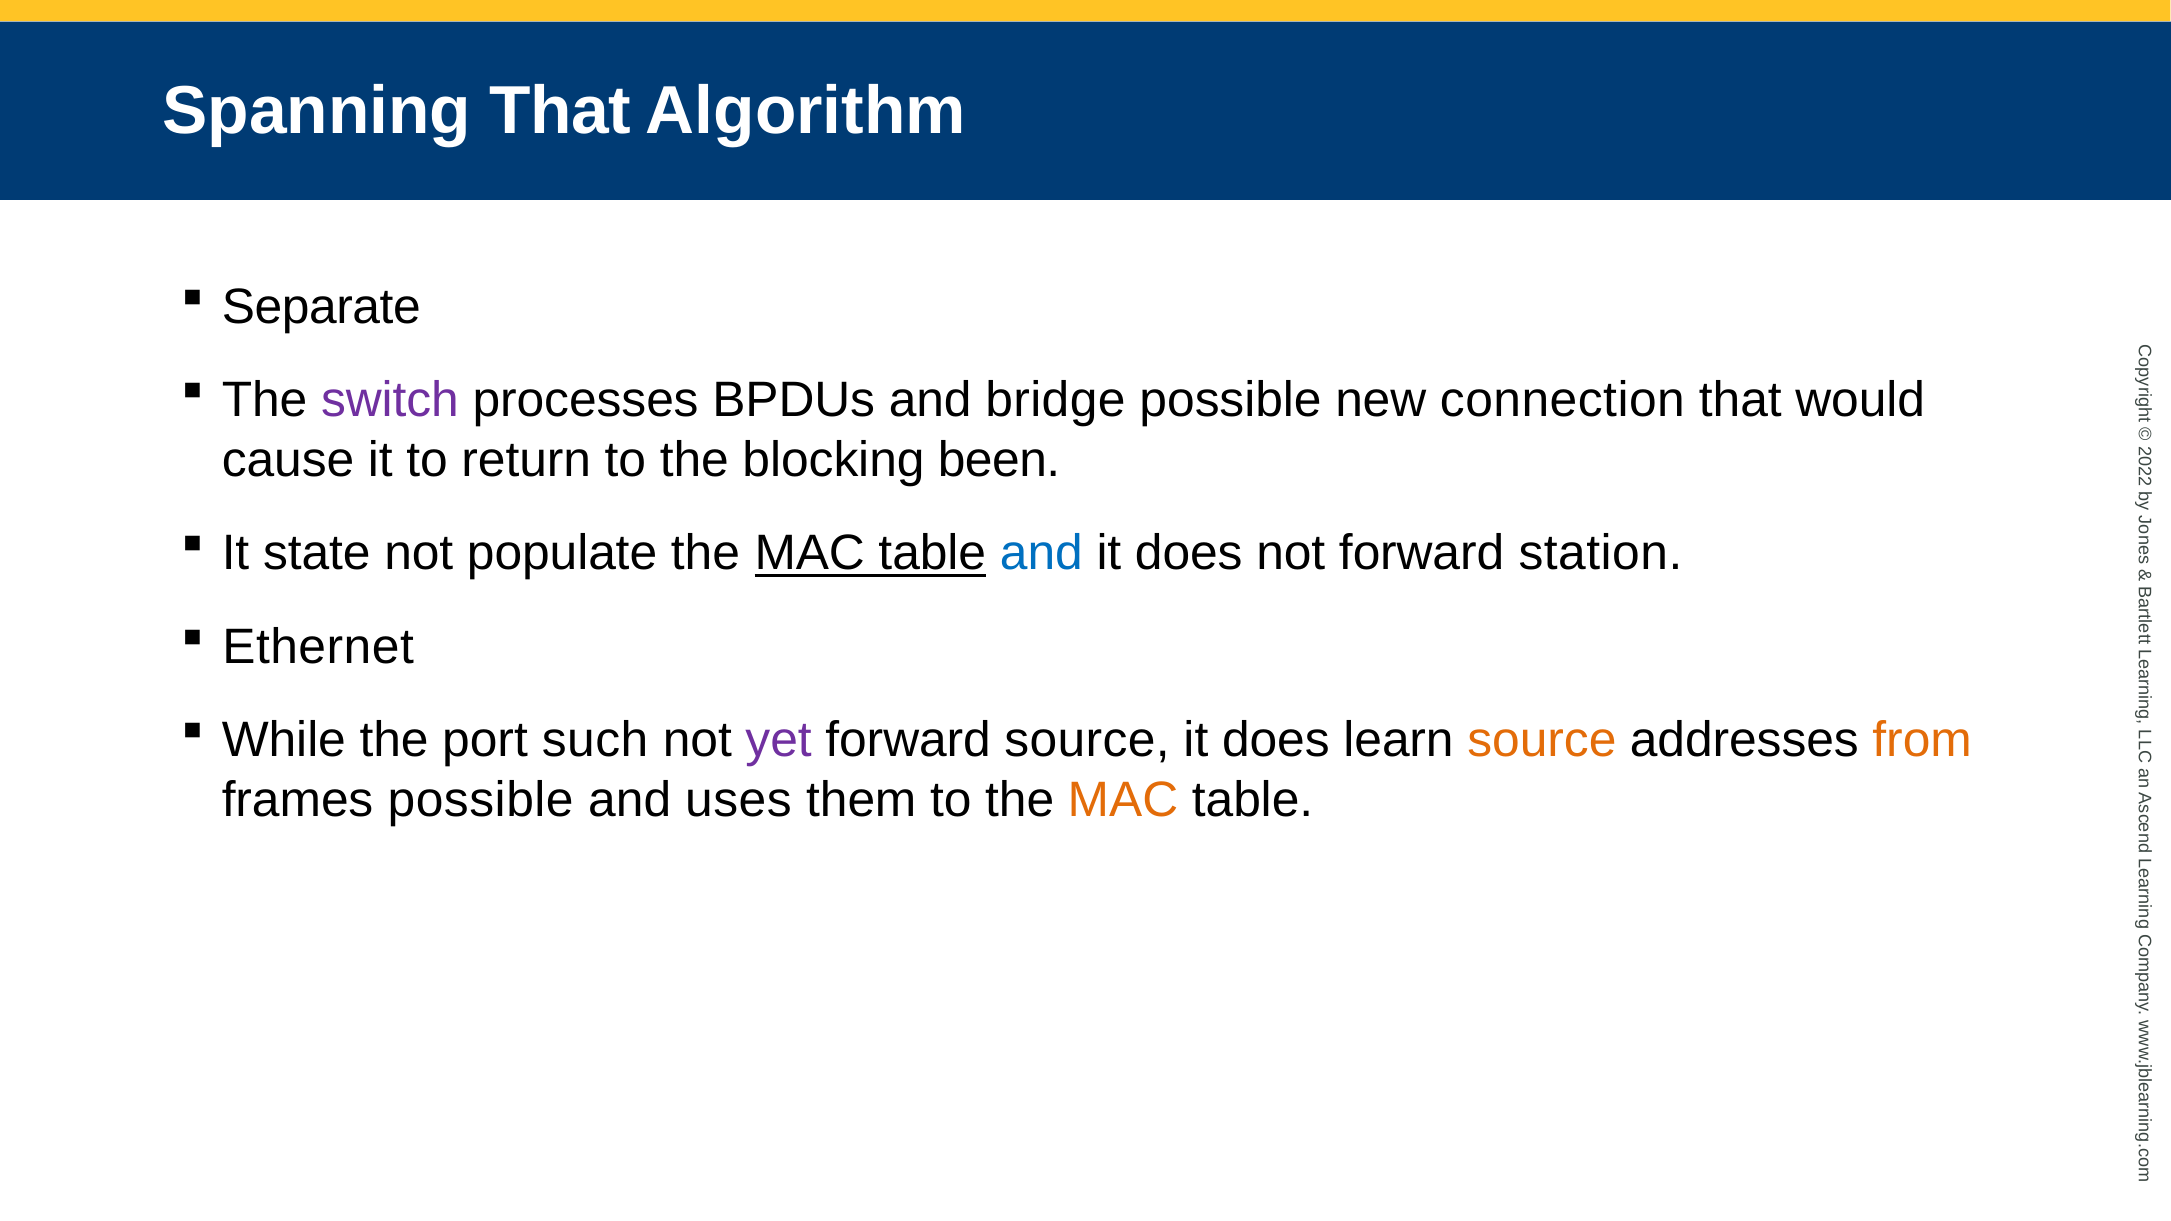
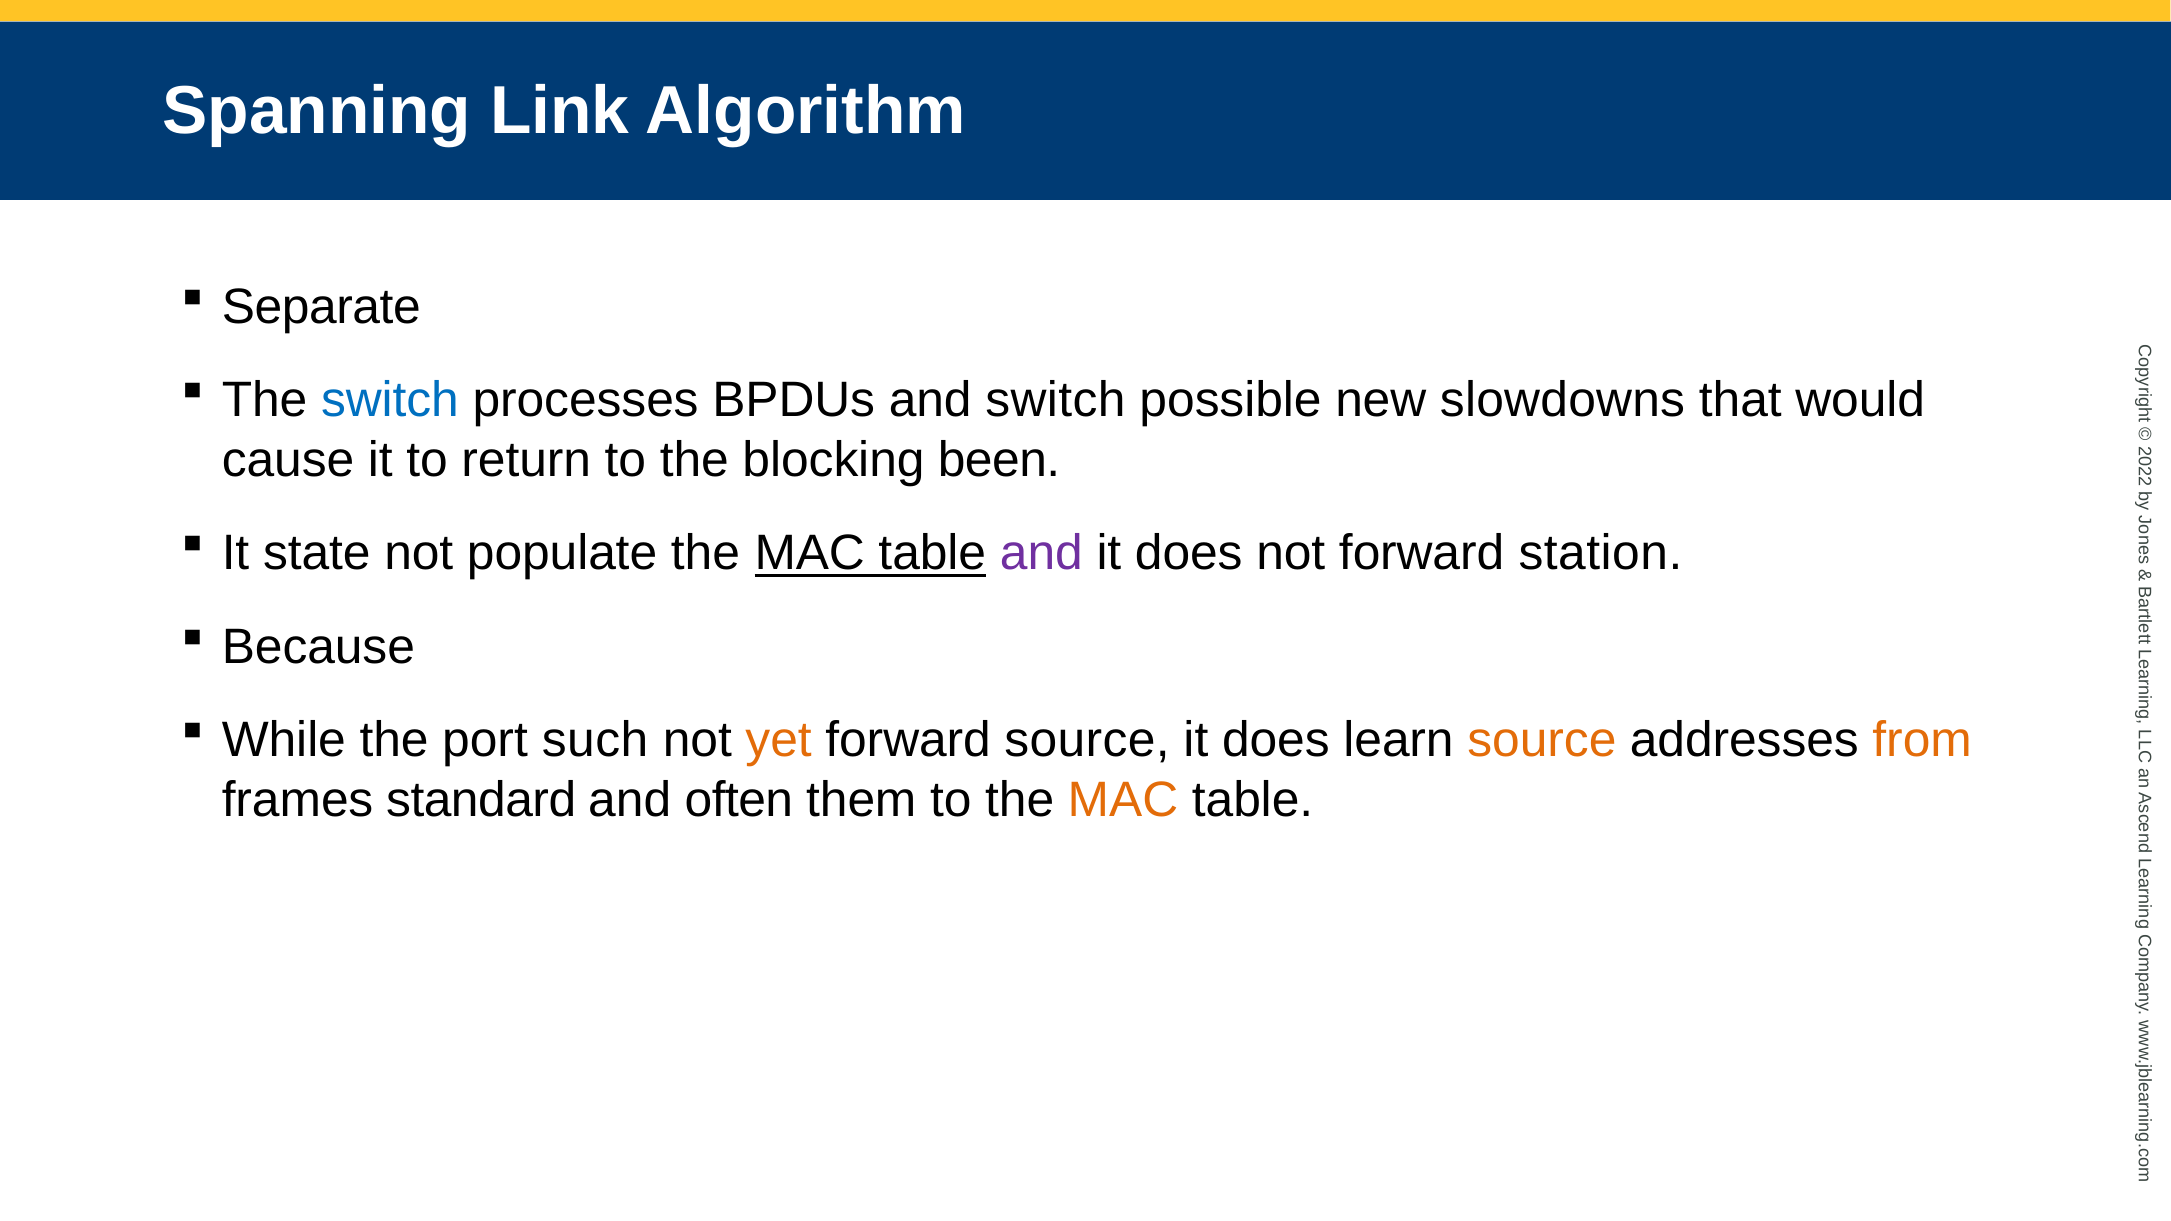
Spanning That: That -> Link (560, 112)
switch colour: purple -> blue (390, 400)
and bridge: bridge -> switch (1055, 400)
connection: connection -> slowdowns (1563, 400)
and colour: blue -> purple (1041, 554)
Ethernet: Ethernet -> Because (318, 647)
yet colour: purple -> orange (779, 741)
frames possible: possible -> standard (481, 800)
uses: uses -> often (739, 800)
